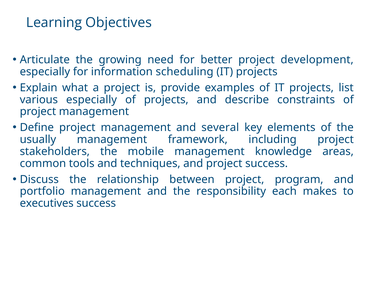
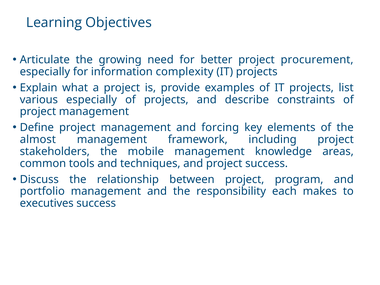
development: development -> procurement (317, 60)
scheduling: scheduling -> complexity (185, 72)
several: several -> forcing (220, 128)
usually: usually -> almost (38, 139)
